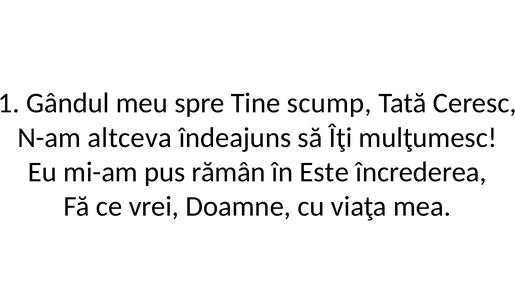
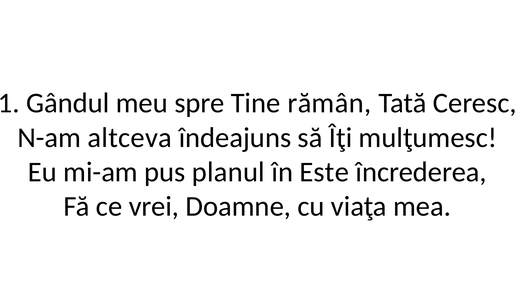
scump: scump -> rămân (329, 103)
rămân: rămân -> planul (228, 172)
